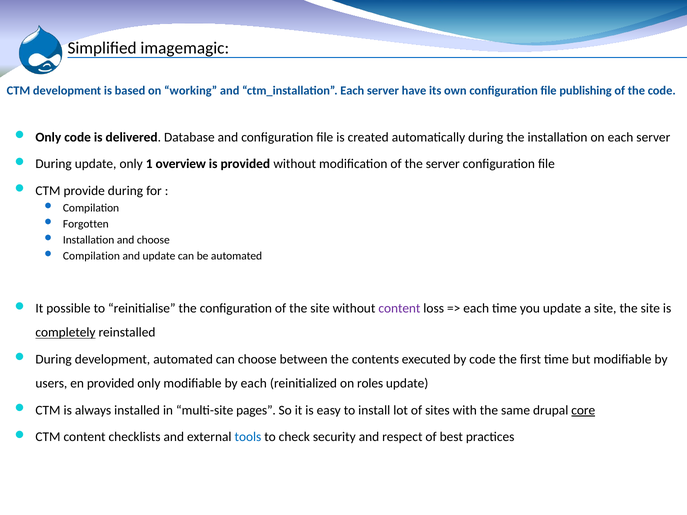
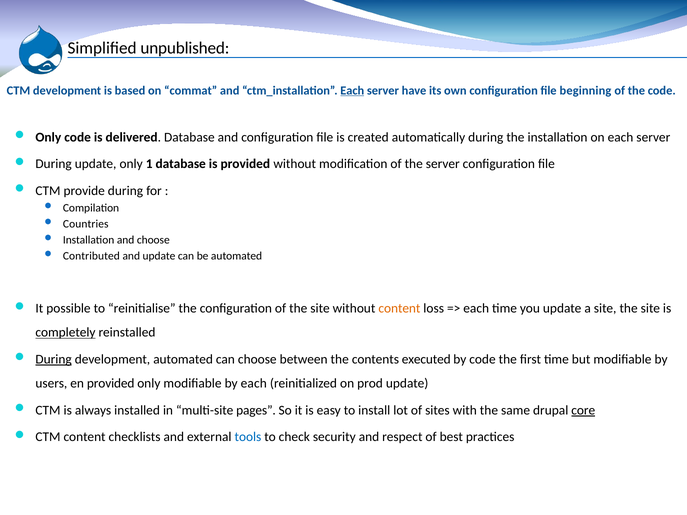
imagemagic: imagemagic -> unpublished (185, 48)
working: working -> commat (191, 90)
Each underline: none -> present (352, 90)
publishing: publishing -> beginning (585, 90)
1 overview: overview -> database (181, 164)
Forgotten: Forgotten -> Countries (86, 224)
Compilation: Compilation -> Contributed (91, 256)
content colour: purple -> orange (399, 309)
During underline: none -> present (54, 359)
roles: roles -> prod (370, 384)
